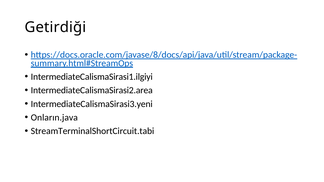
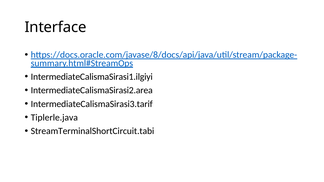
Getirdiği: Getirdiği -> Interface (56, 27)
IntermediateCalismaSirasi3.yeni: IntermediateCalismaSirasi3.yeni -> IntermediateCalismaSirasi3.tarif (92, 104)
Onların.java: Onların.java -> Tiplerle.java (54, 118)
